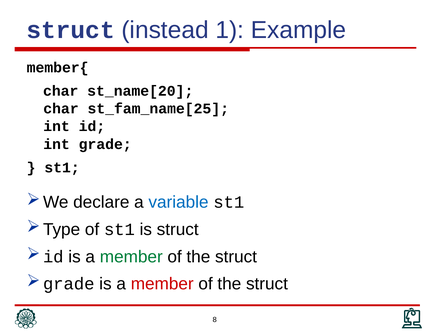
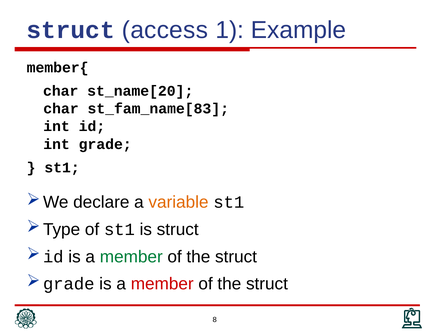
instead: instead -> access (165, 30)
st_fam_name[25: st_fam_name[25 -> st_fam_name[83 (158, 109)
variable colour: blue -> orange (178, 203)
